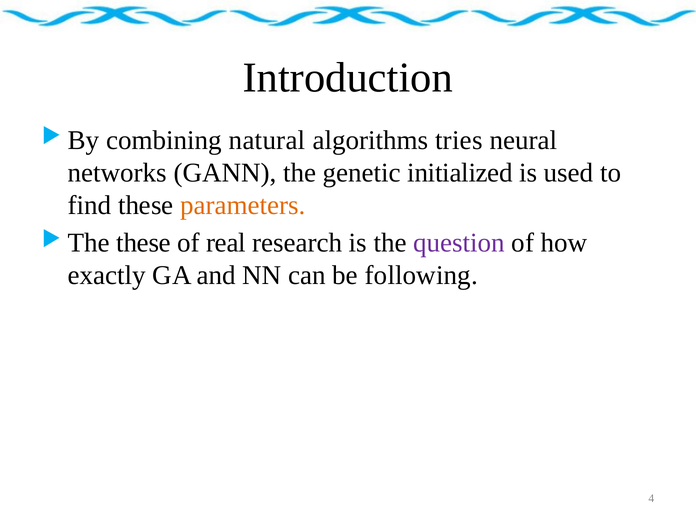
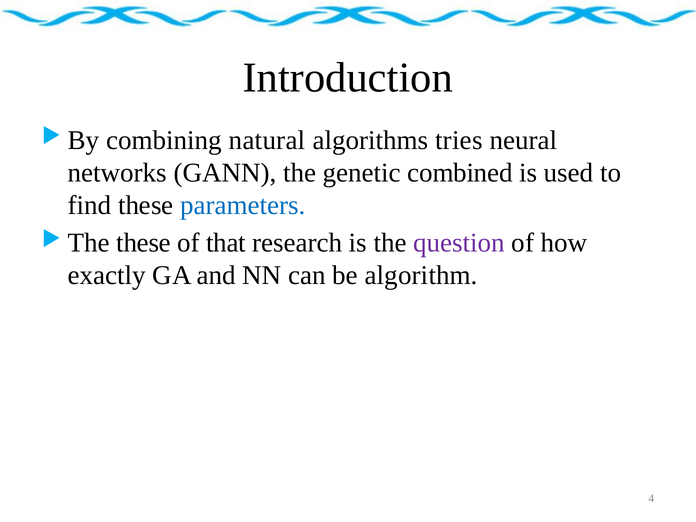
initialized: initialized -> combined (460, 173)
parameters colour: orange -> blue (243, 205)
real: real -> that (226, 243)
following: following -> algorithm (421, 276)
